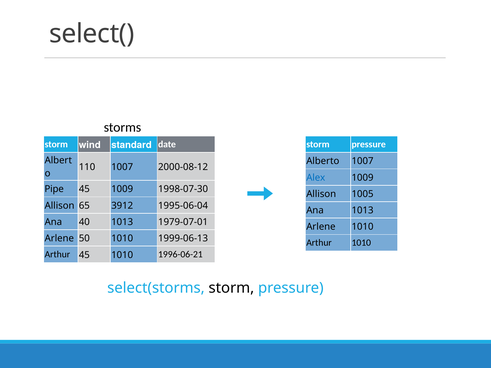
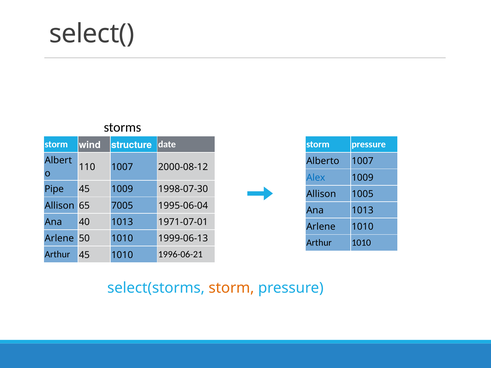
standard: standard -> structure (132, 145)
3912: 3912 -> 7005 (122, 206)
1979-07-01: 1979-07-01 -> 1971-07-01 (183, 222)
storm colour: black -> orange (231, 288)
